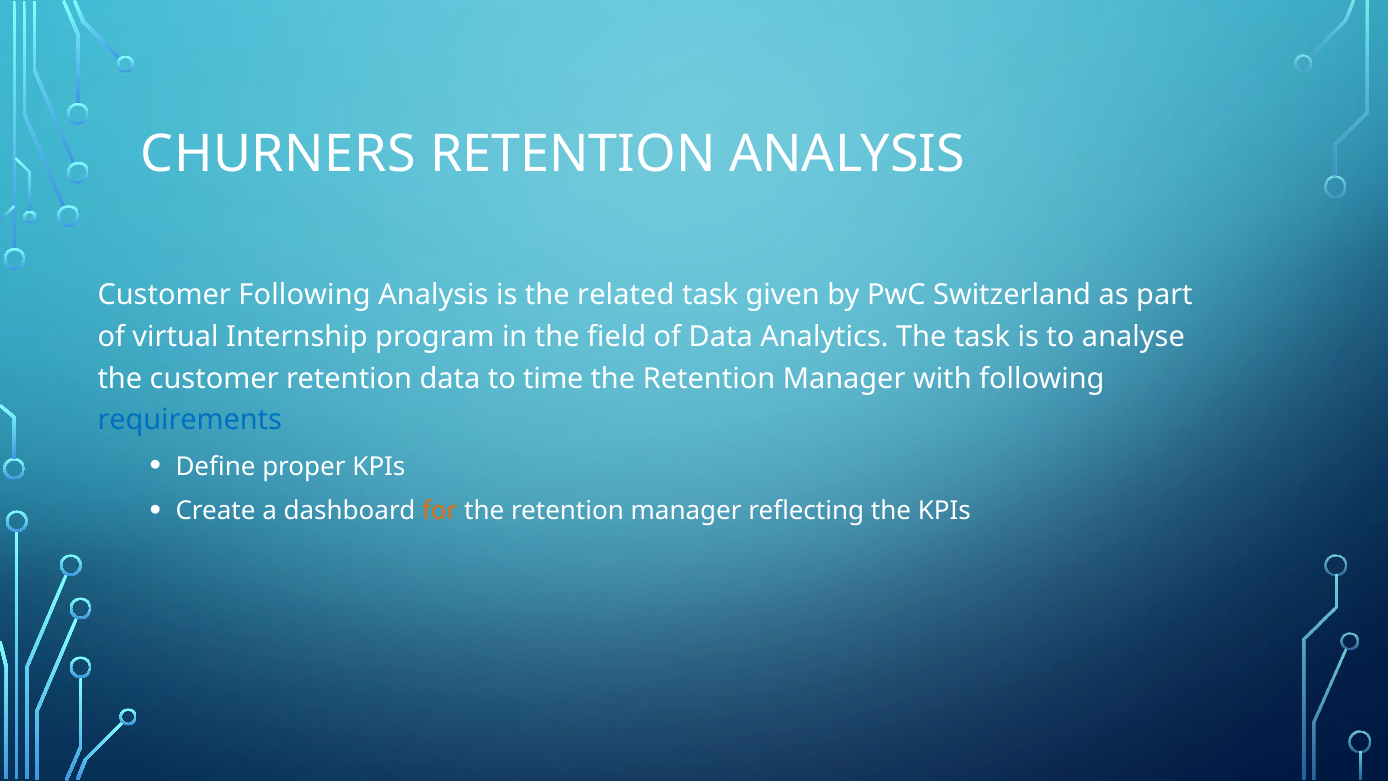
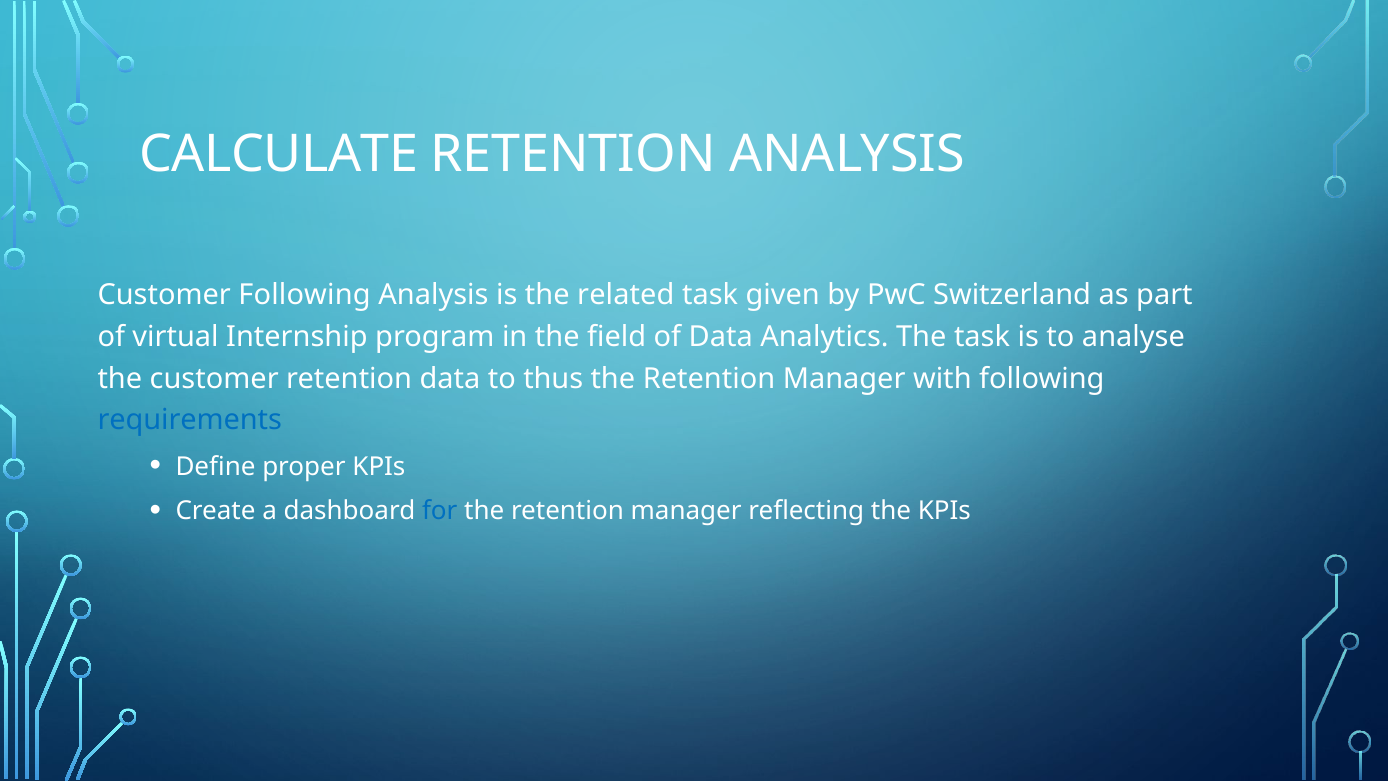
CHURNERS: CHURNERS -> CALCULATE (279, 154)
time: time -> thus (553, 378)
for colour: orange -> blue (440, 511)
